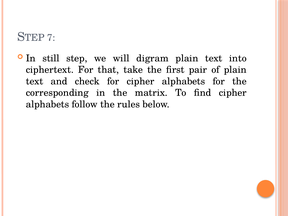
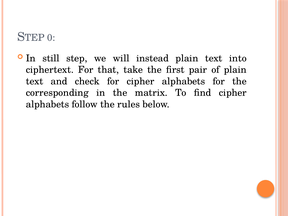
7: 7 -> 0 (51, 38)
digram: digram -> instead (153, 58)
